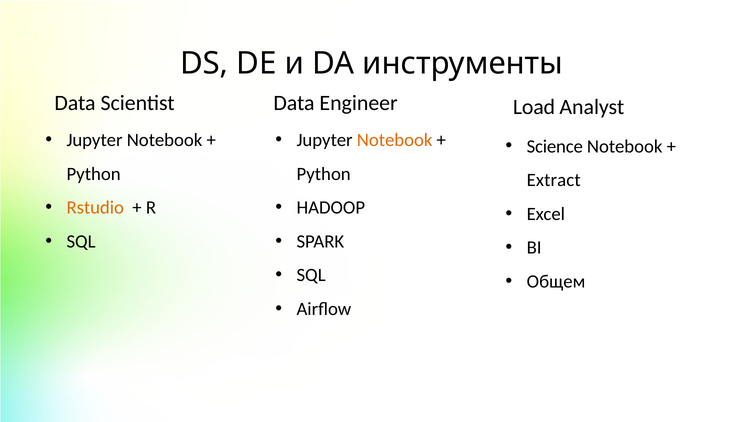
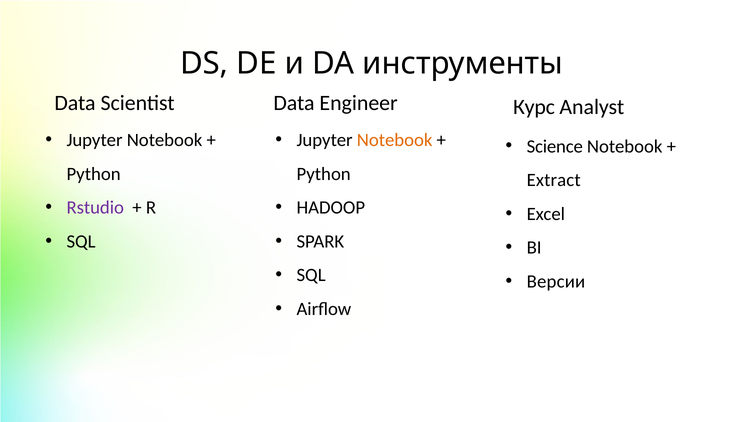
Load: Load -> Курс (534, 107)
Rstudio colour: orange -> purple (95, 208)
Общем: Общем -> Версии (556, 281)
